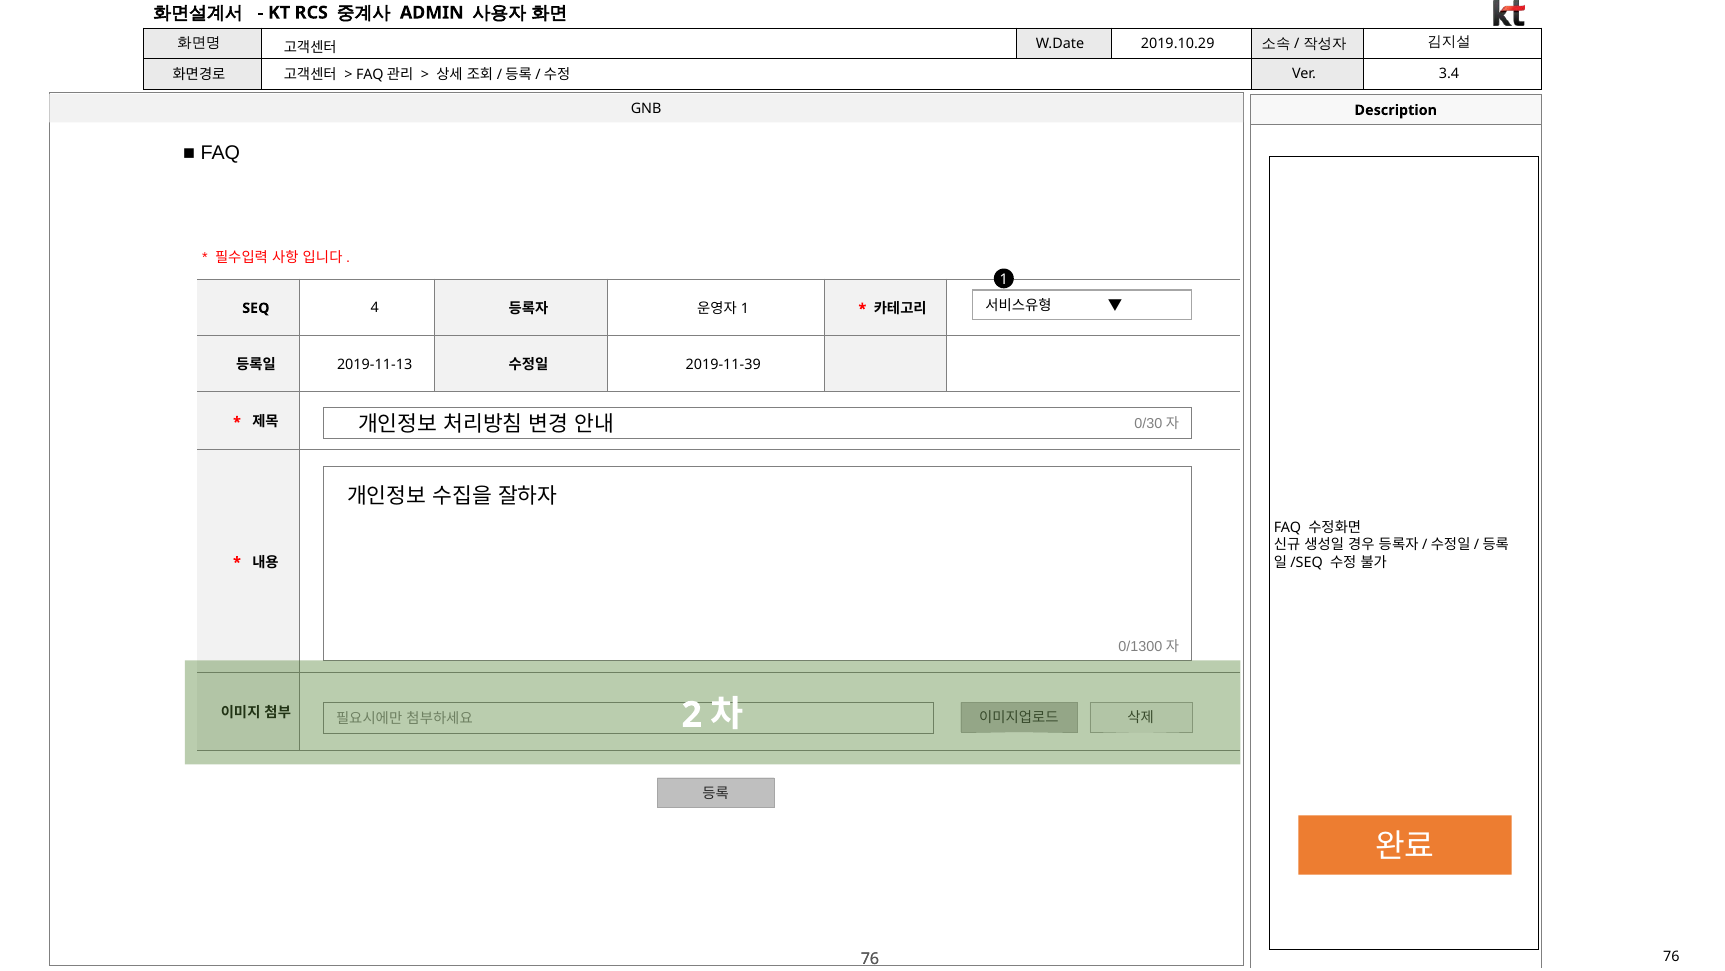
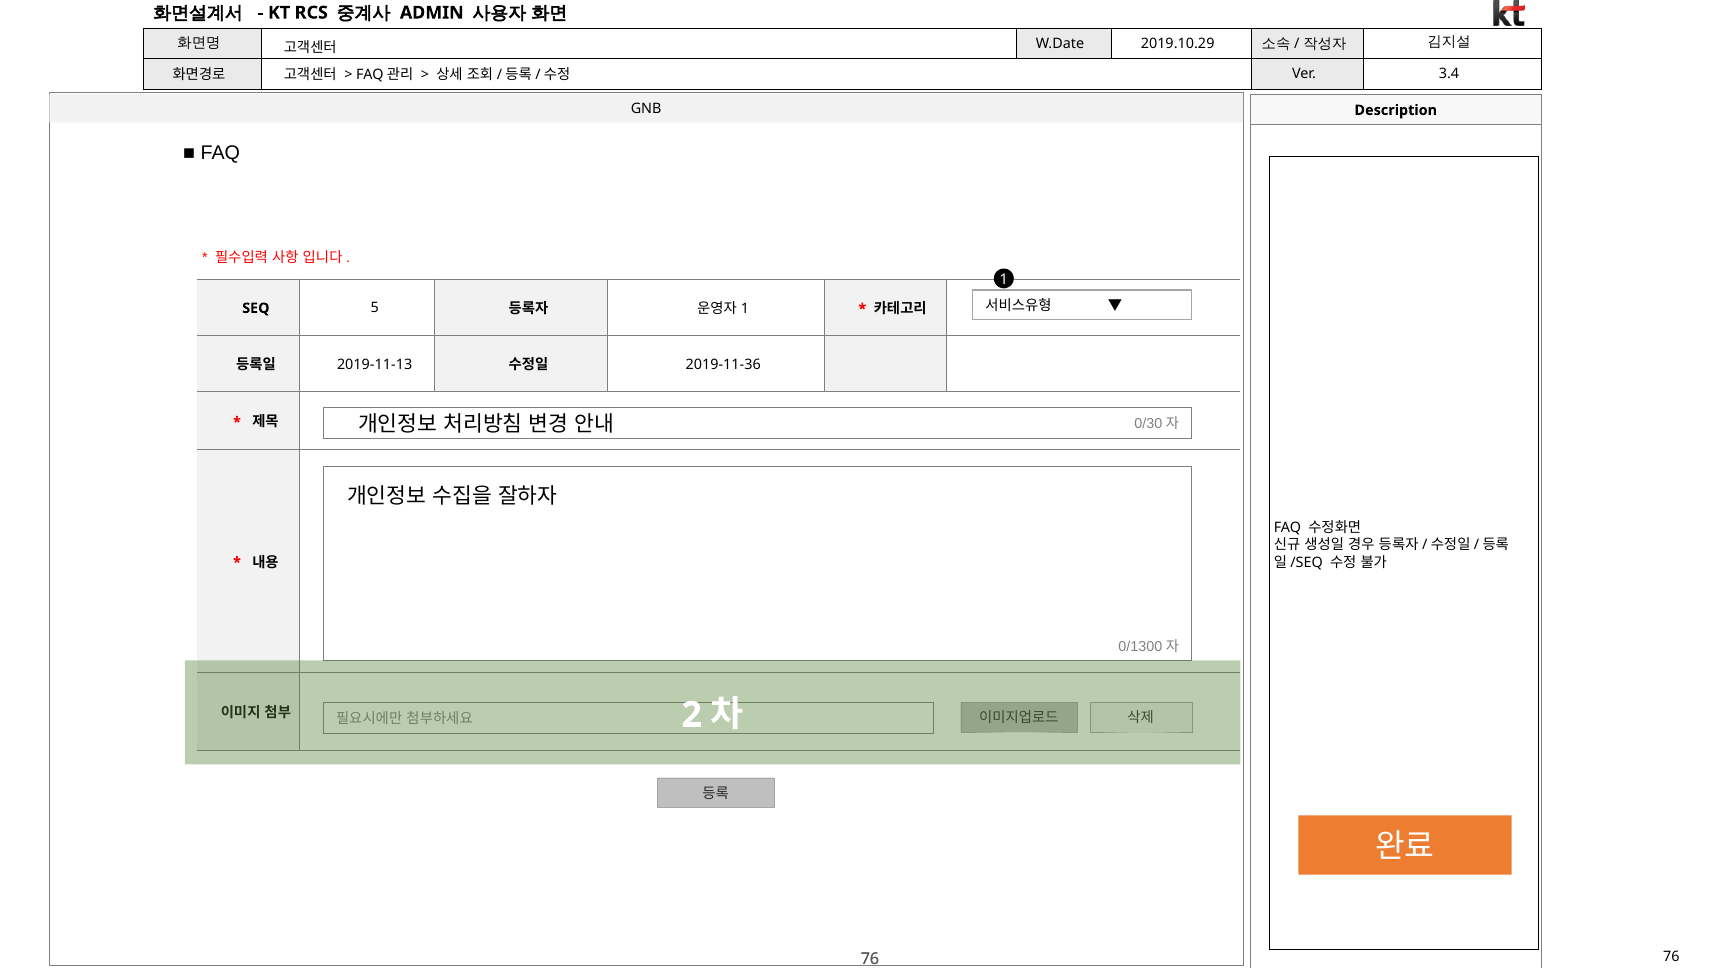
4: 4 -> 5 (375, 308)
2019-11-39: 2019-11-39 -> 2019-11-36 (723, 364)
